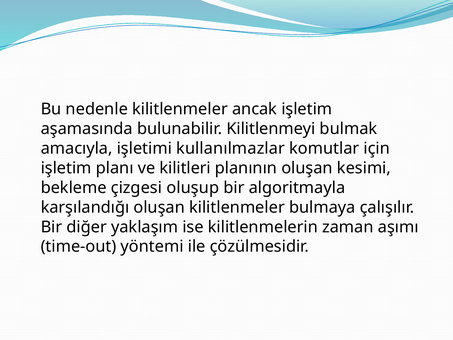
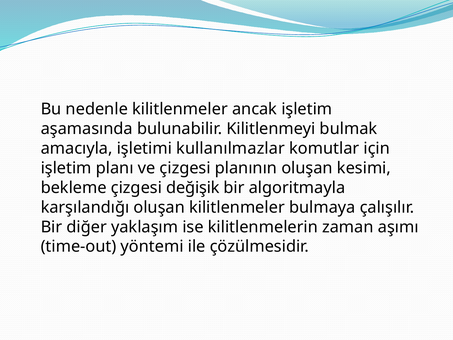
ve kilitleri: kilitleri -> çizgesi (185, 168)
oluşup: oluşup -> değişik (193, 188)
